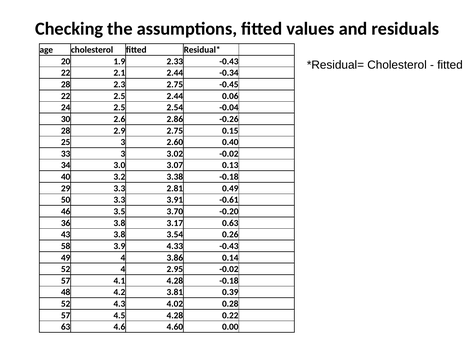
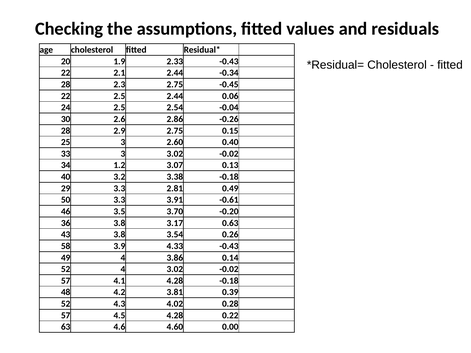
3.0: 3.0 -> 1.2 (119, 165)
4 2.95: 2.95 -> 3.02 (175, 269)
